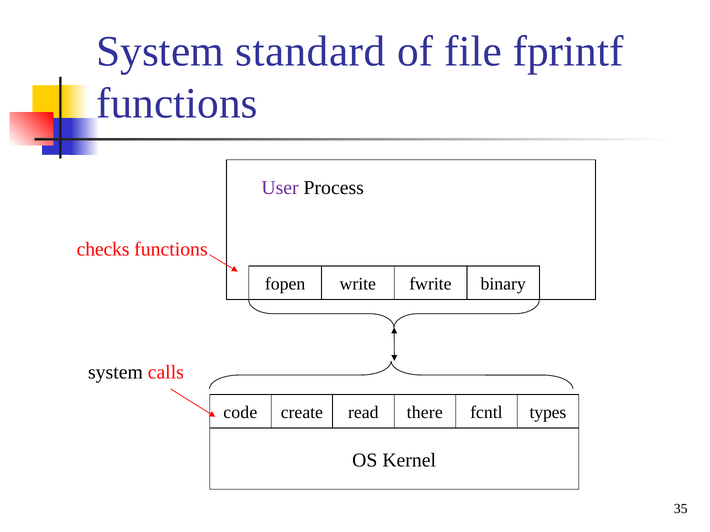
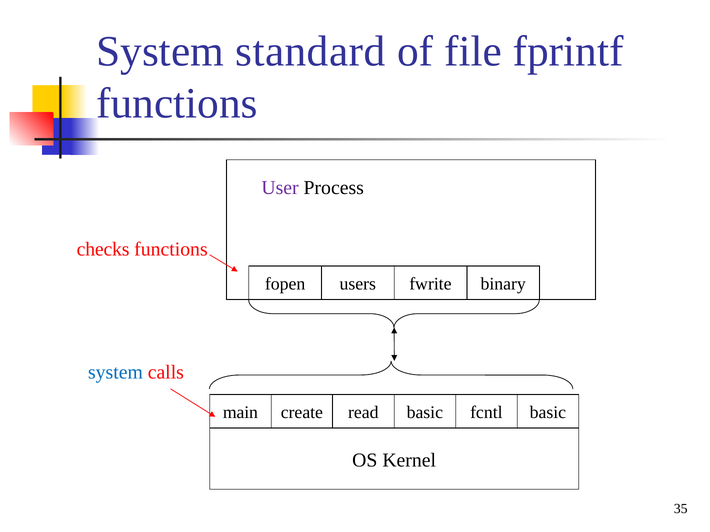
write: write -> users (358, 284)
system colour: black -> blue (115, 373)
code: code -> main (240, 413)
read there: there -> basic (425, 413)
fcntl types: types -> basic (548, 413)
